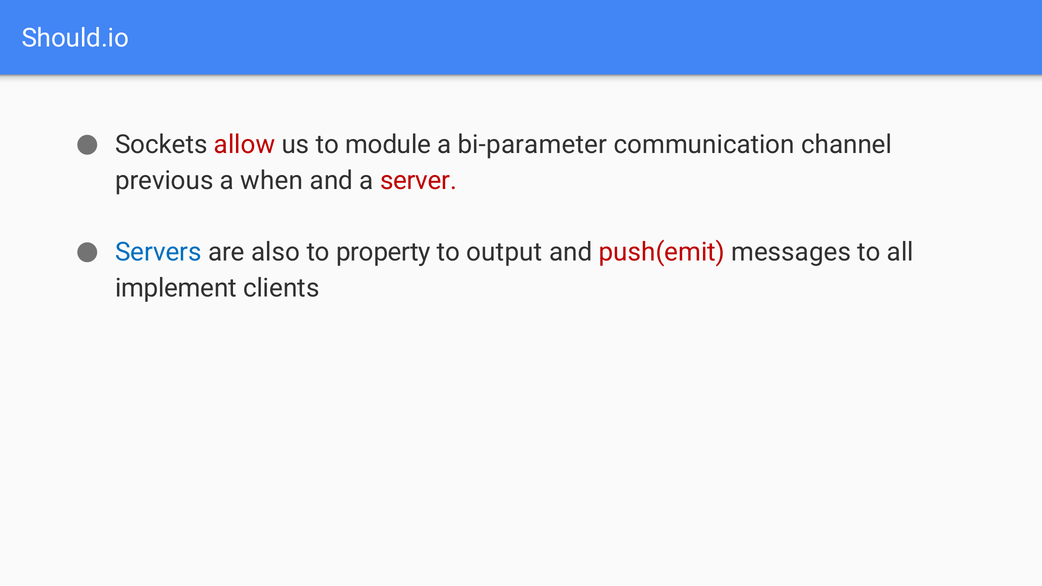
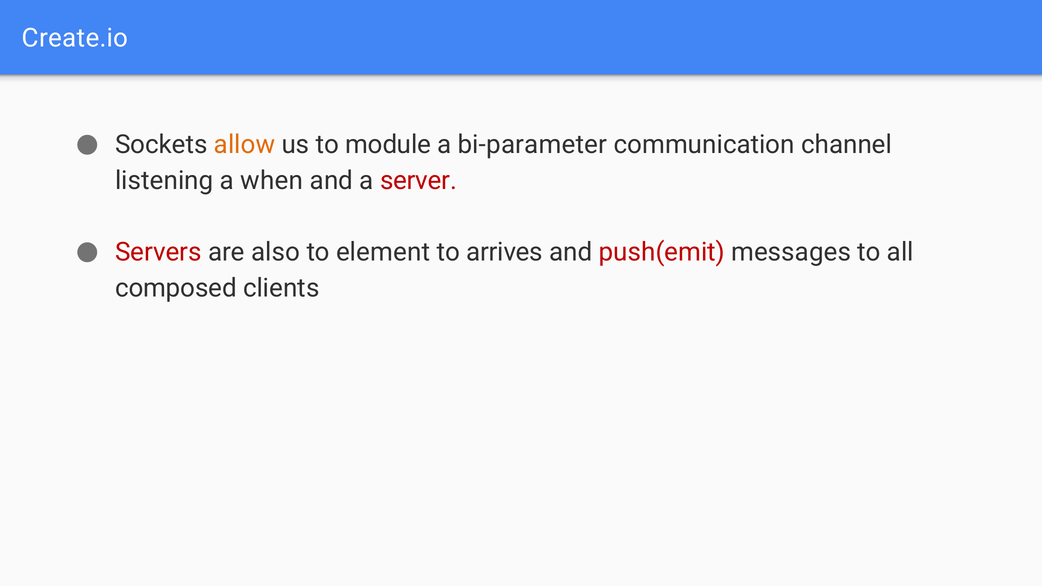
Should.io: Should.io -> Create.io (75, 38)
allow colour: red -> orange (245, 145)
previous: previous -> listening (164, 180)
Servers colour: blue -> red (158, 252)
property: property -> element (383, 252)
output: output -> arrives (505, 252)
implement: implement -> composed (176, 288)
